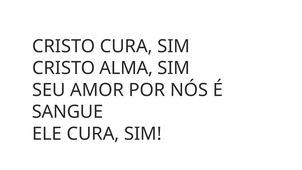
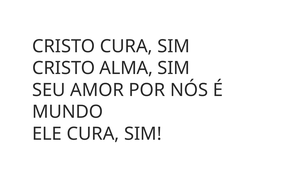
SANGUE: SANGUE -> MUNDO (68, 112)
